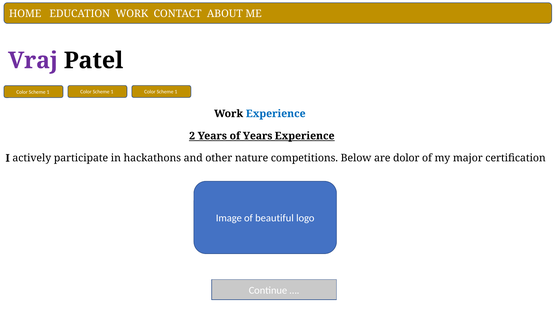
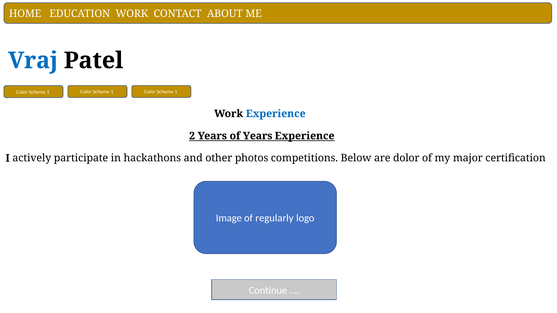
Vraj colour: purple -> blue (33, 61)
nature: nature -> photos (252, 158)
beautiful: beautiful -> regularly (274, 218)
